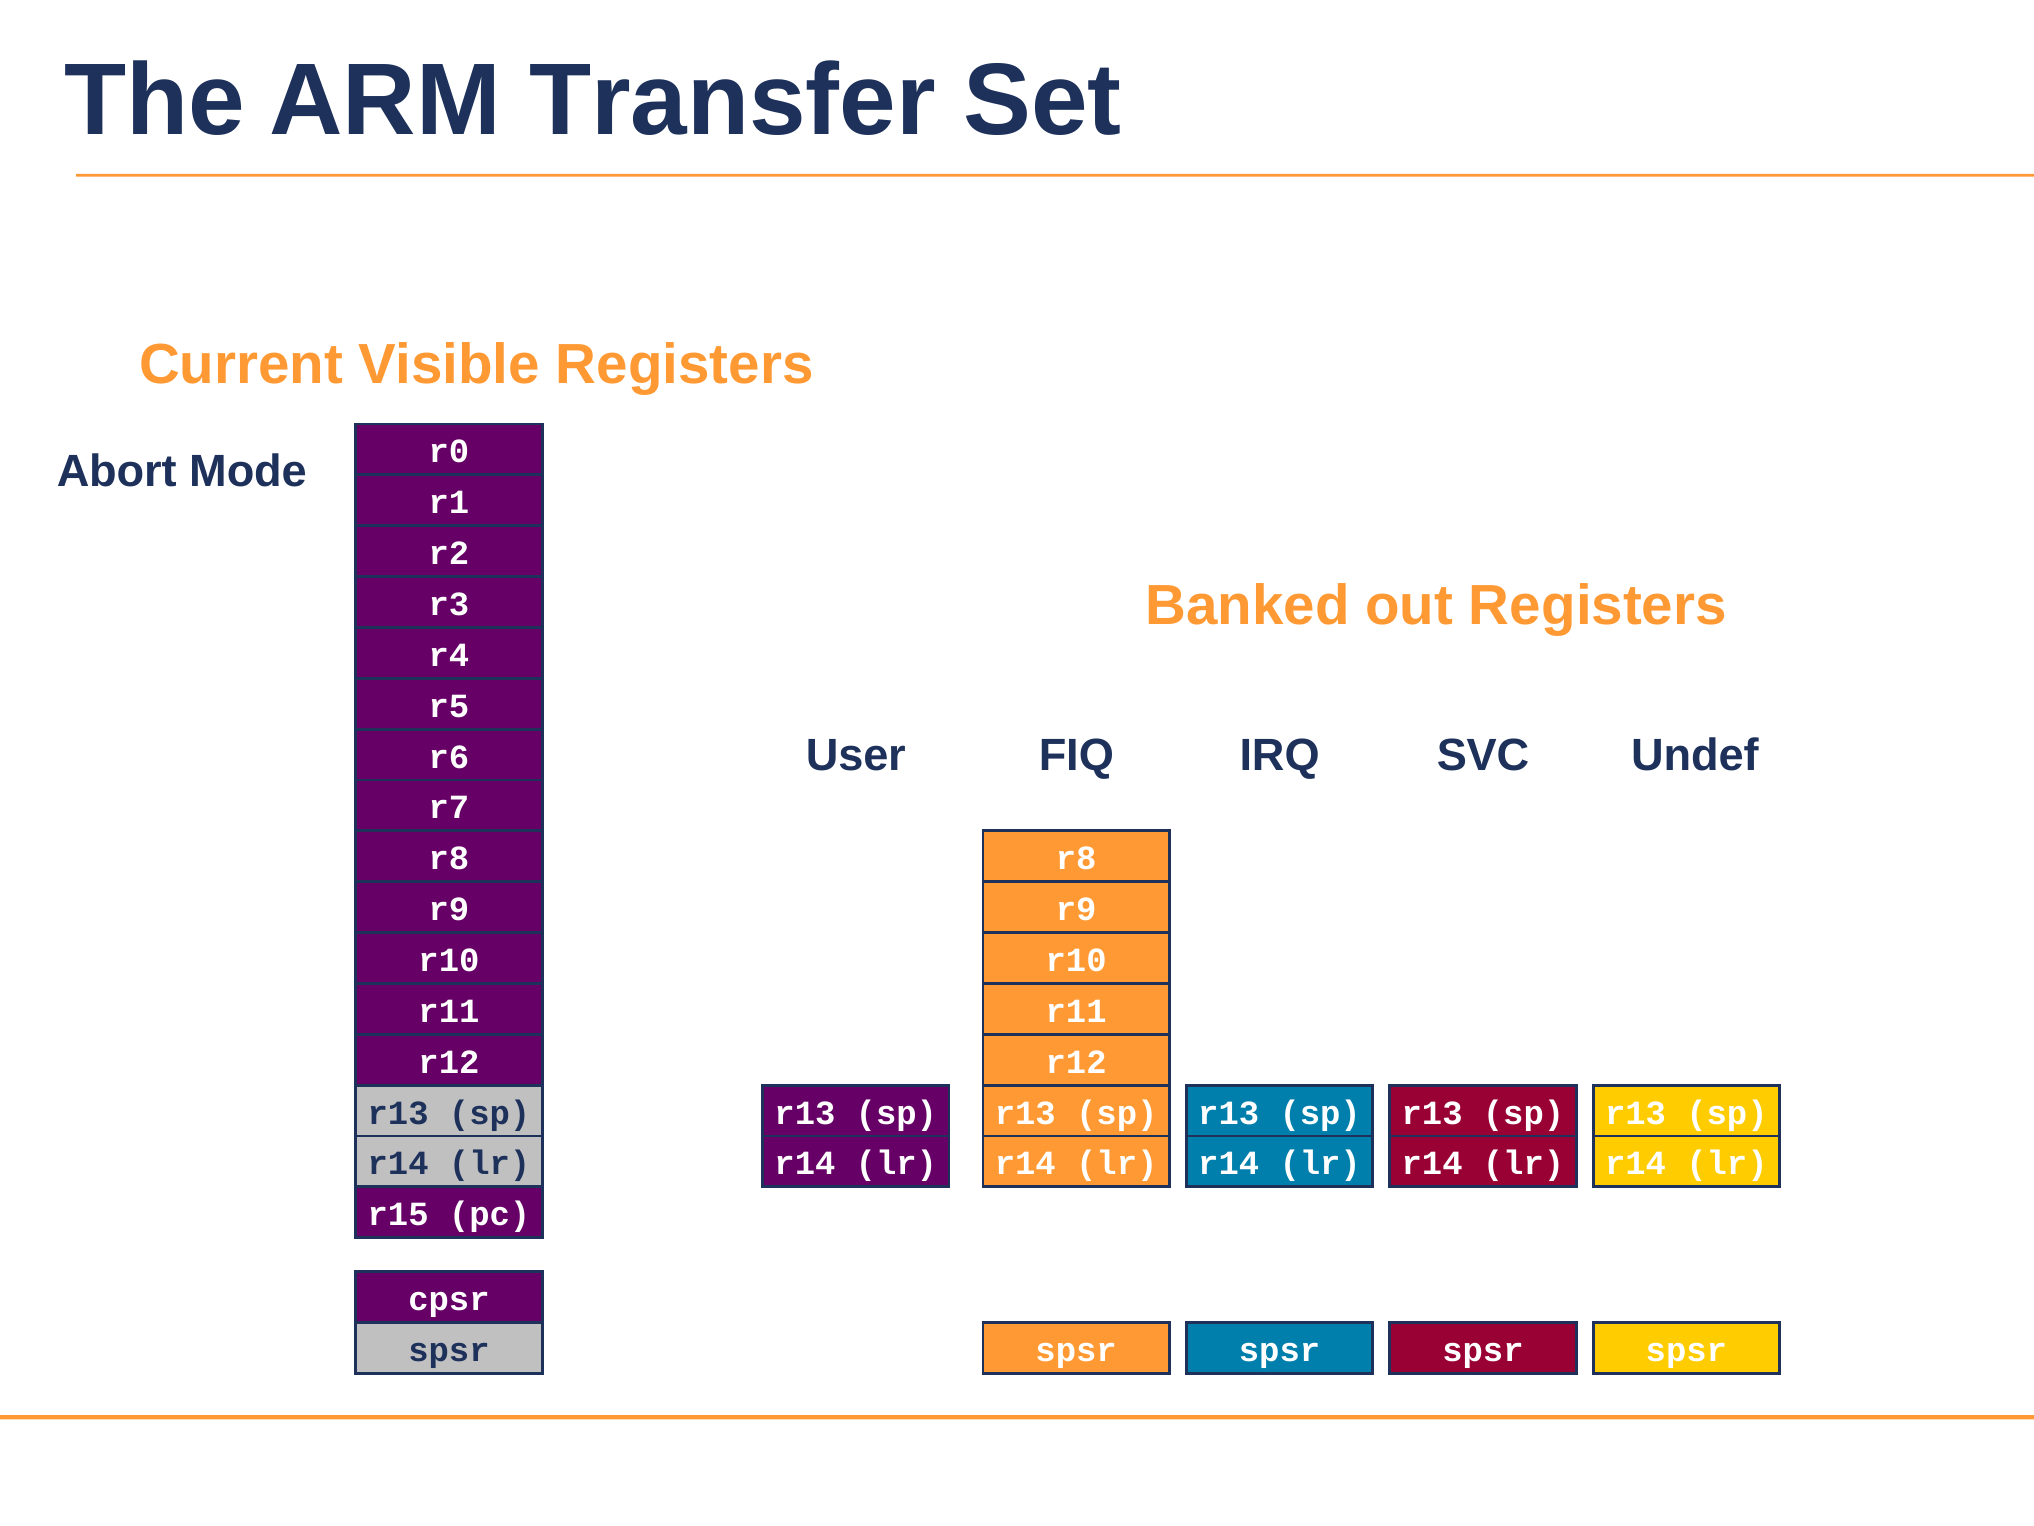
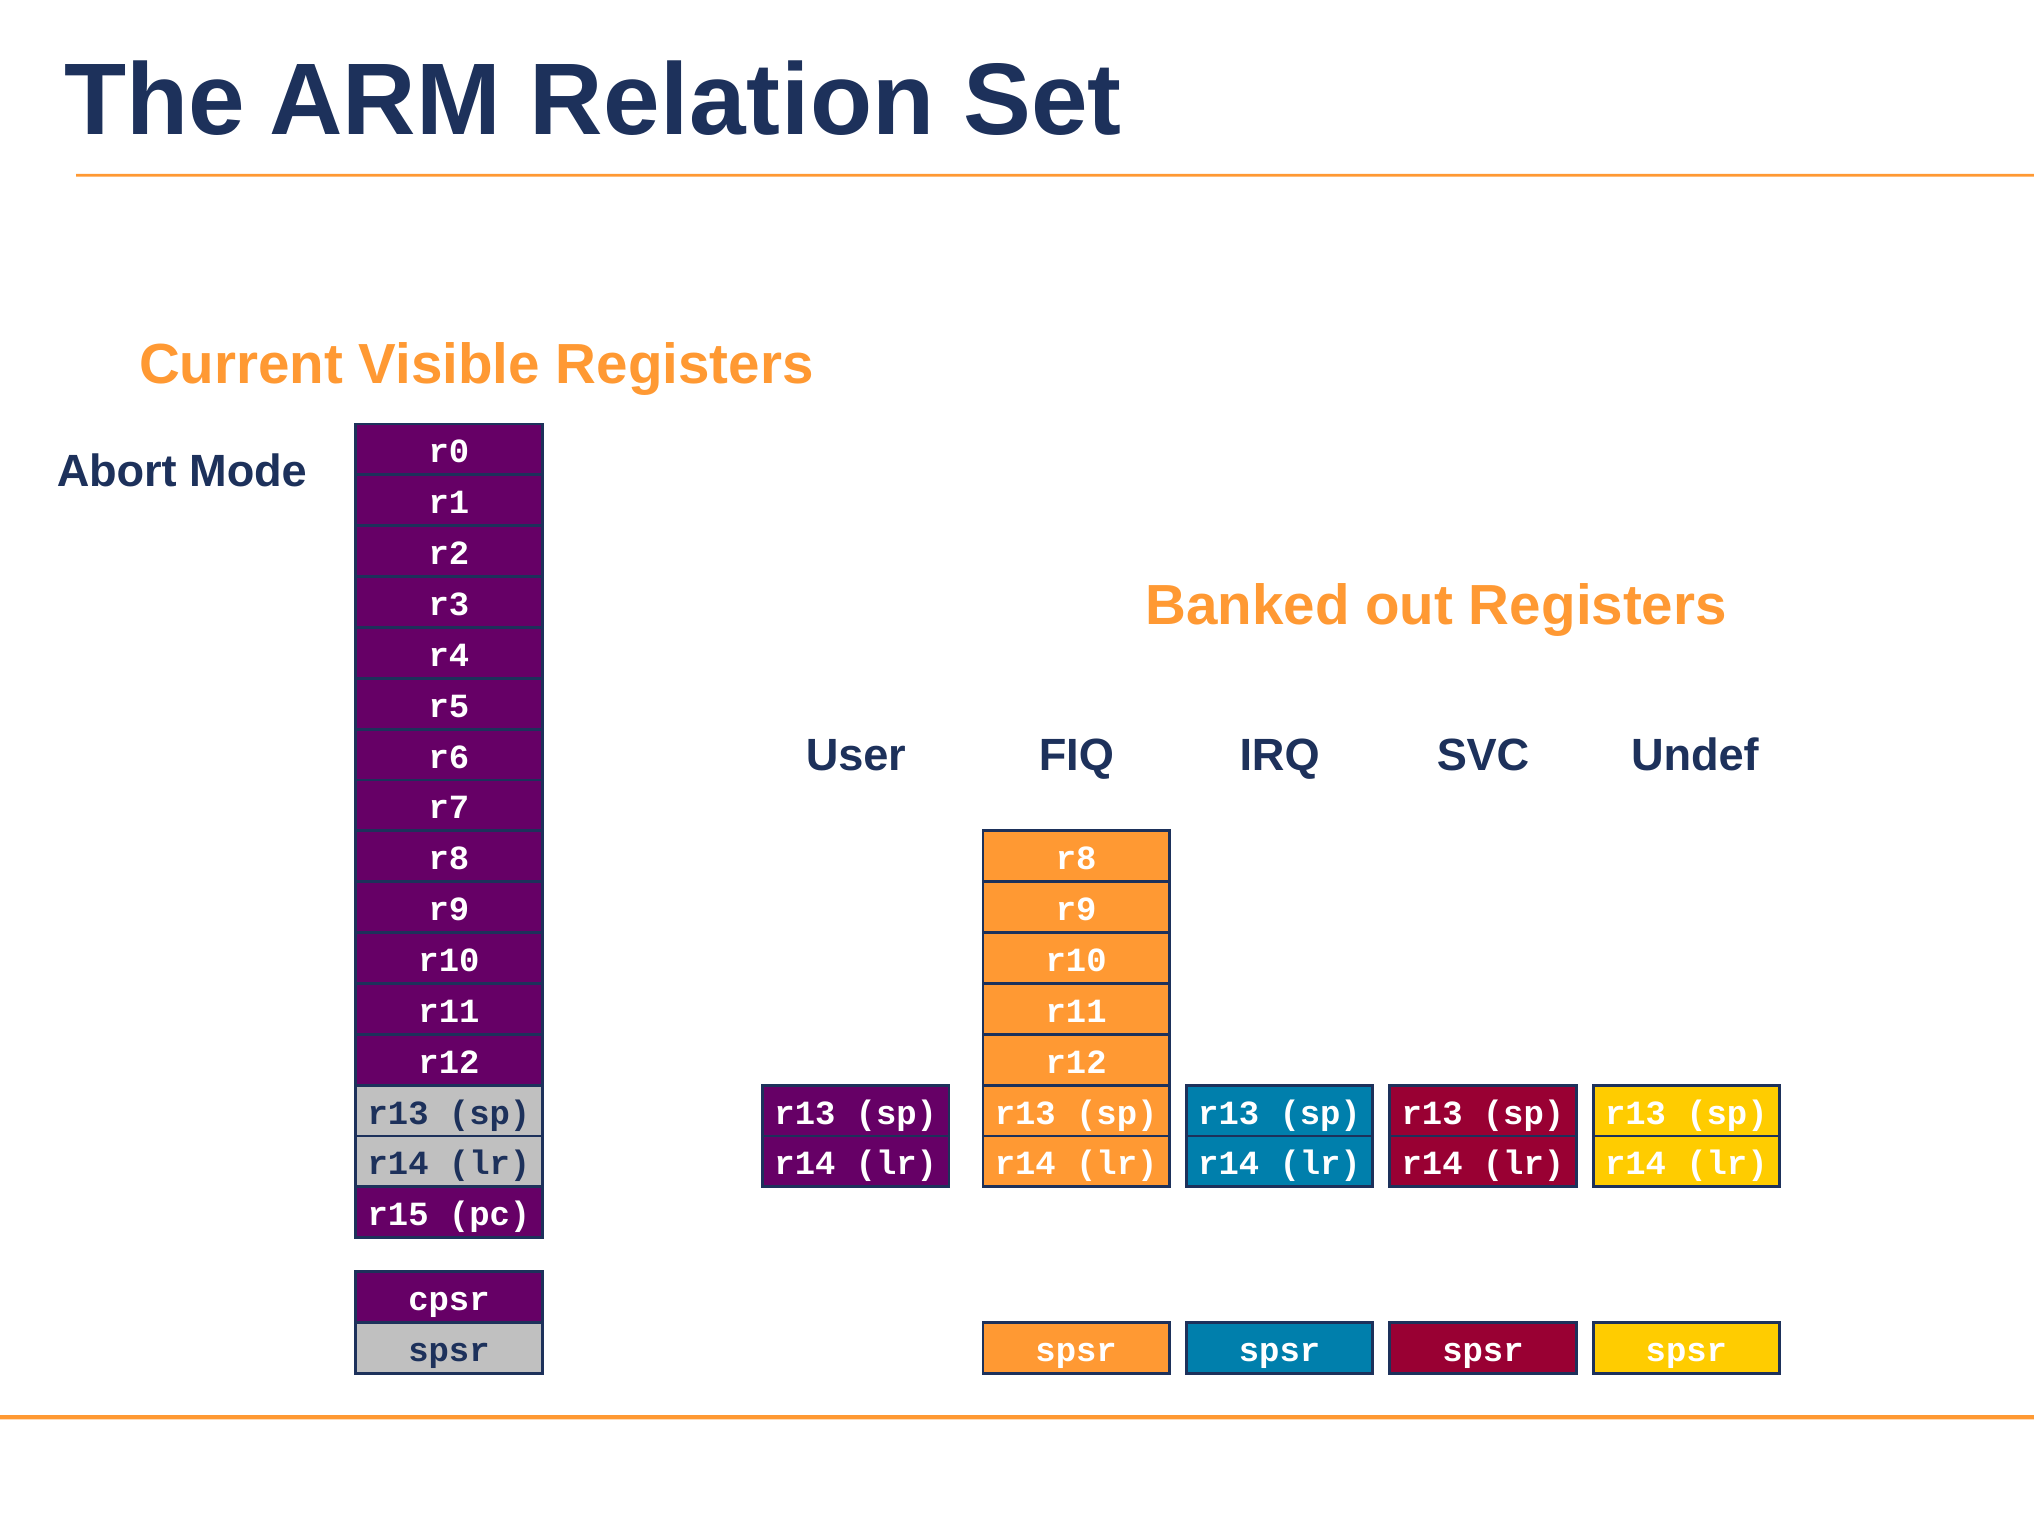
Transfer: Transfer -> Relation (732, 100)
